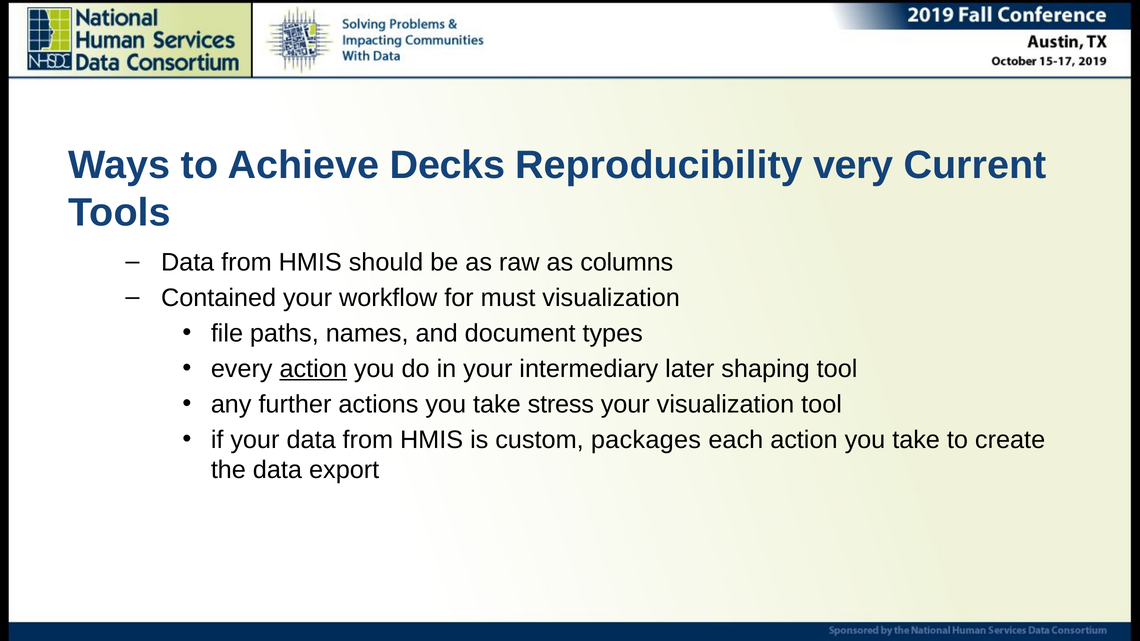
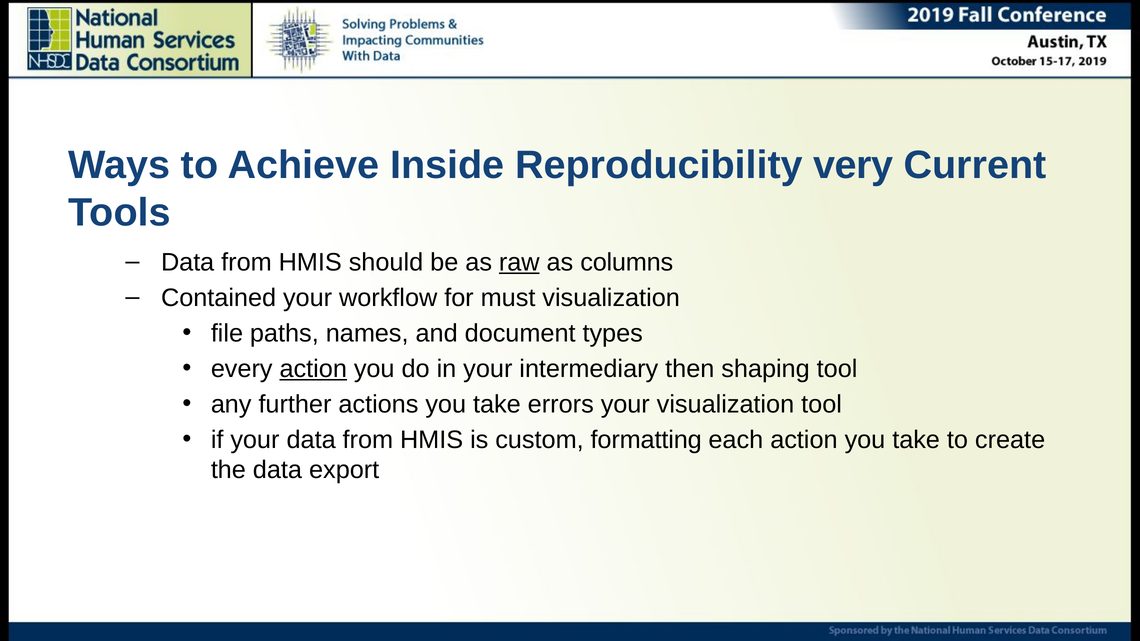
Decks: Decks -> Inside (447, 165)
raw underline: none -> present (519, 263)
later: later -> then (690, 369)
stress: stress -> errors (561, 404)
packages: packages -> formatting (646, 440)
